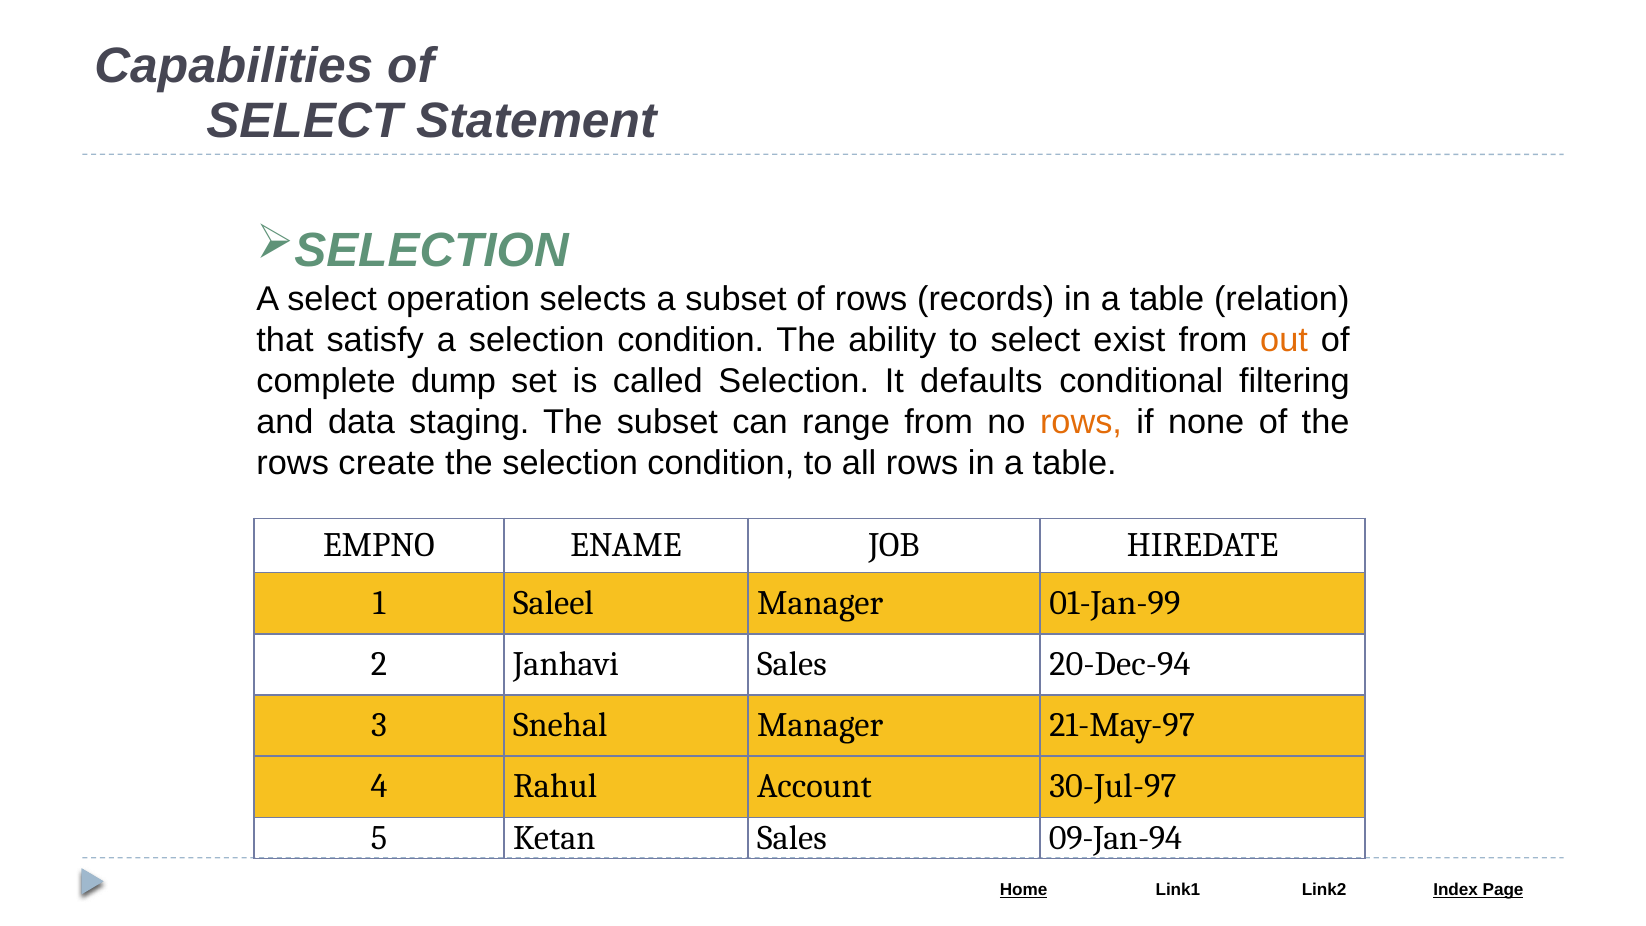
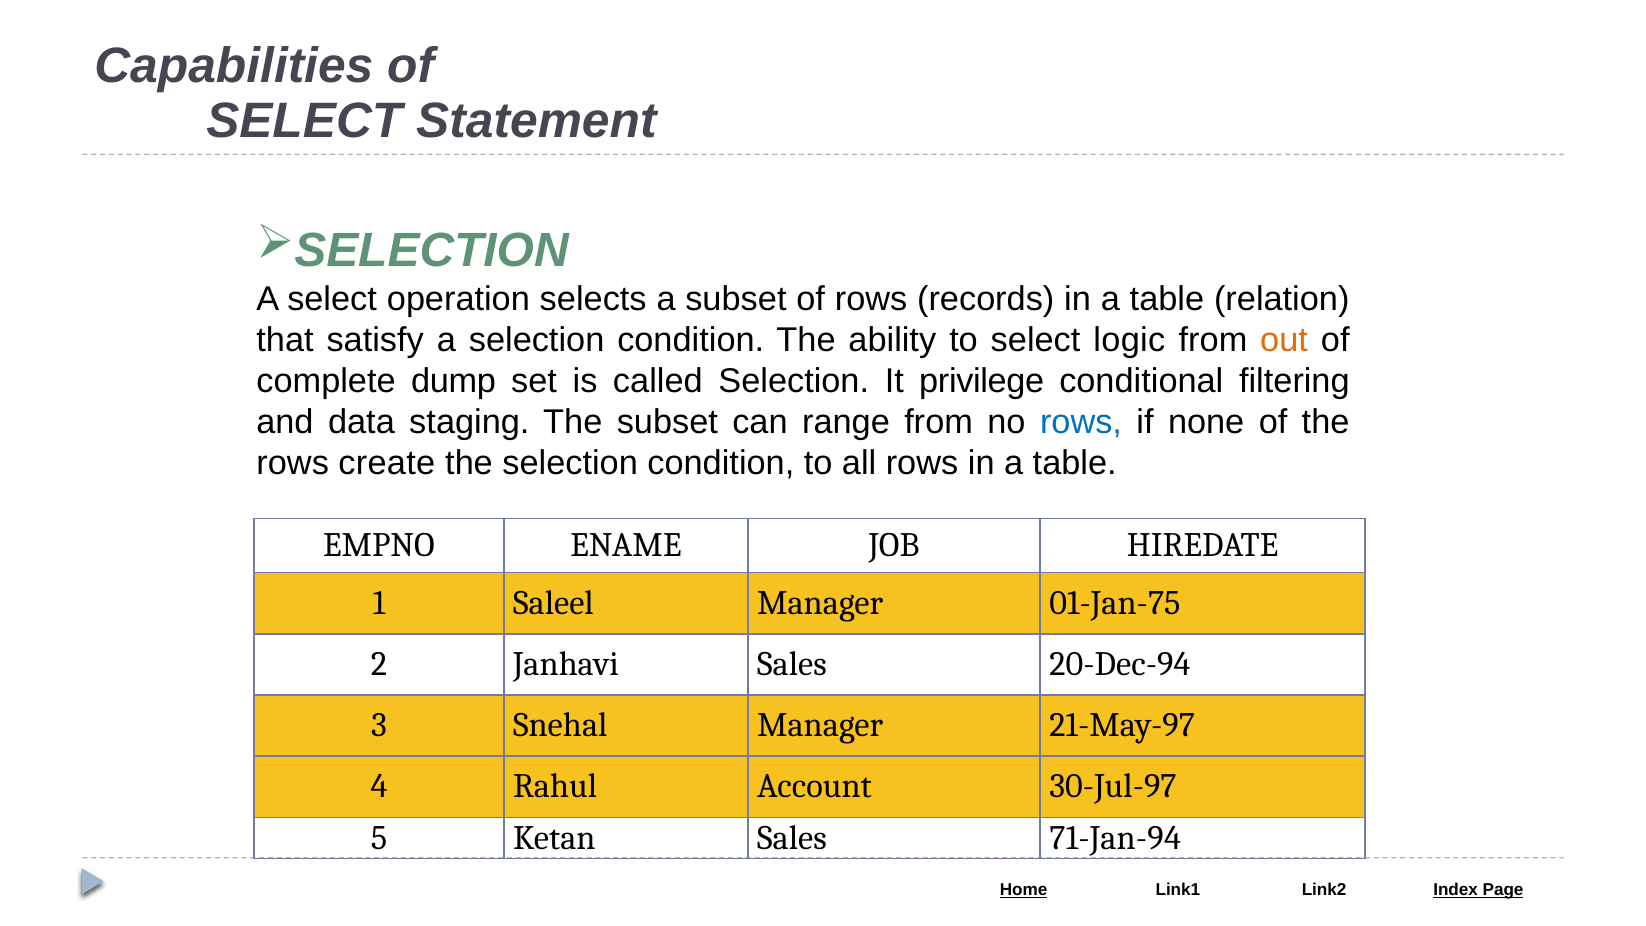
exist: exist -> logic (1129, 340)
defaults: defaults -> privilege (982, 381)
rows colour: orange -> blue (1081, 422)
01-Jan-99: 01-Jan-99 -> 01-Jan-75 (1115, 603)
09-Jan-94: 09-Jan-94 -> 71-Jan-94 (1115, 838)
